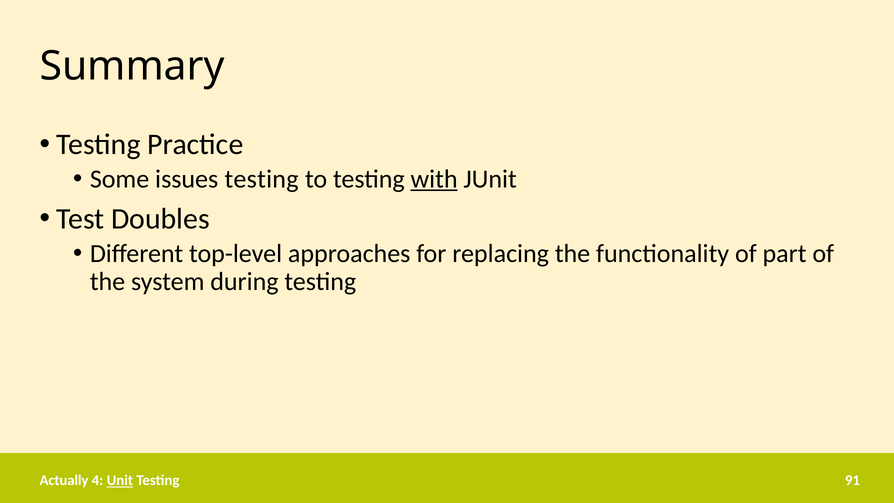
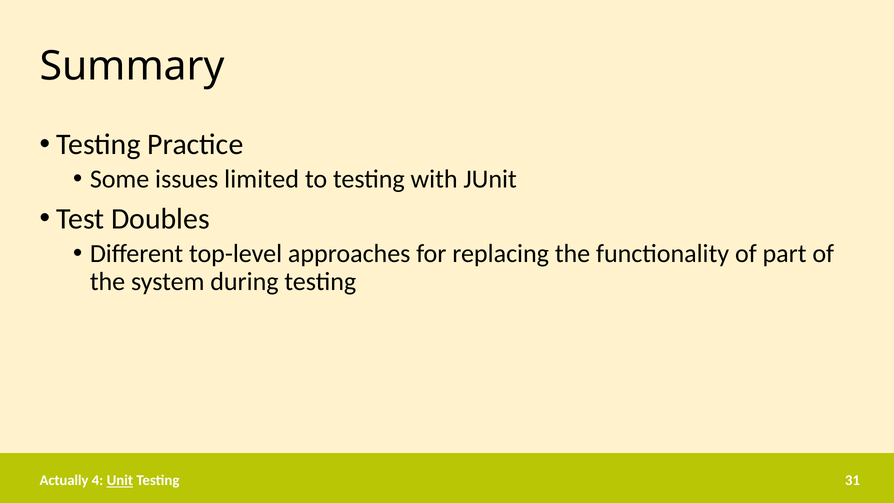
issues testing: testing -> limited (262, 179)
with underline: present -> none (434, 179)
91: 91 -> 31 (852, 480)
